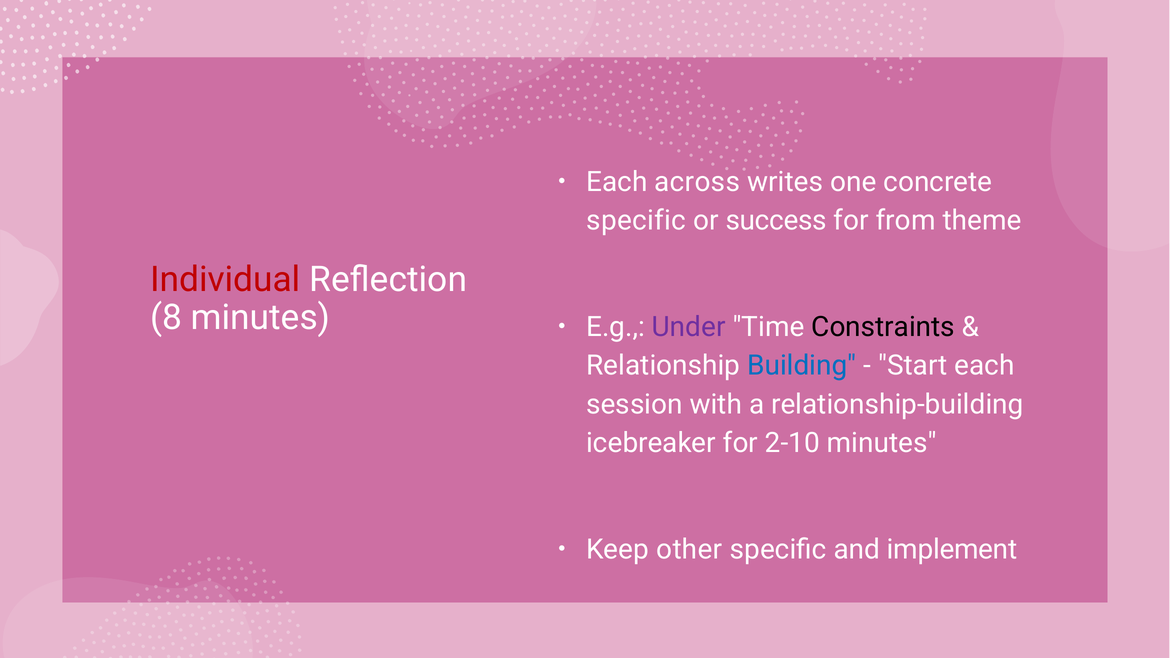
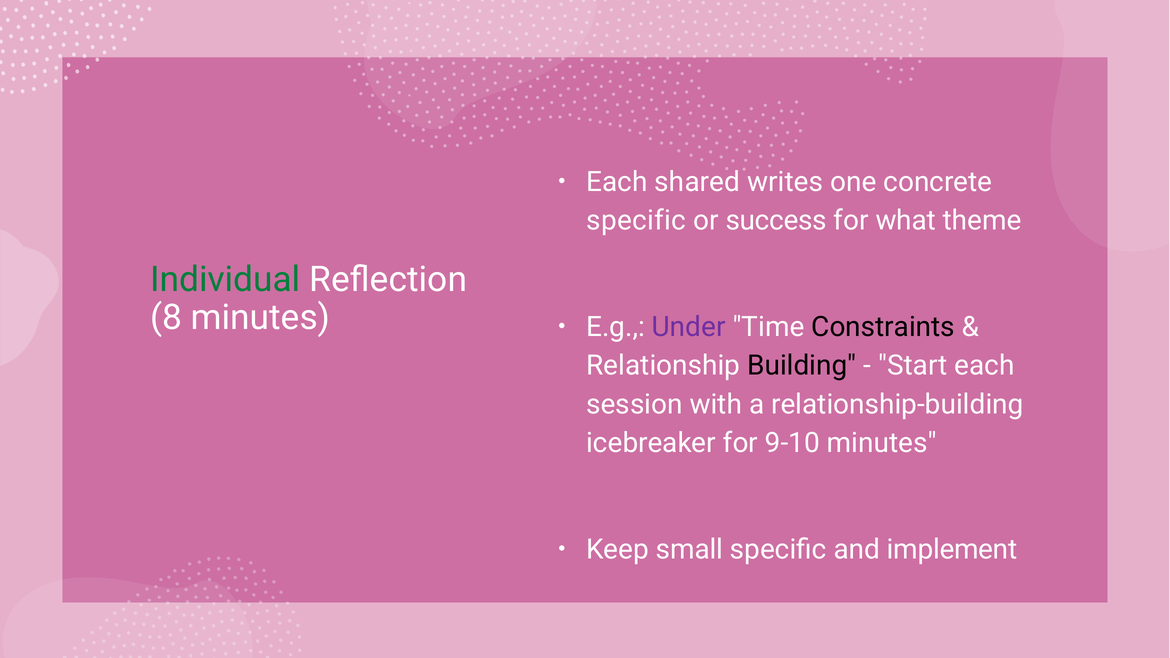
across: across -> shared (697, 182)
from: from -> what (906, 221)
Individual colour: red -> green (225, 280)
Building colour: blue -> black (802, 366)
2-10: 2-10 -> 9-10 (792, 443)
other: other -> small (689, 549)
